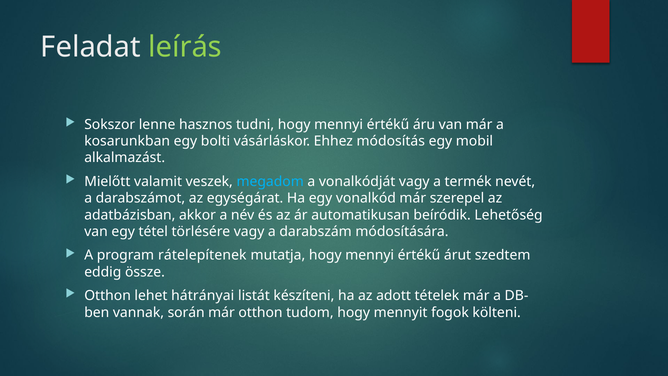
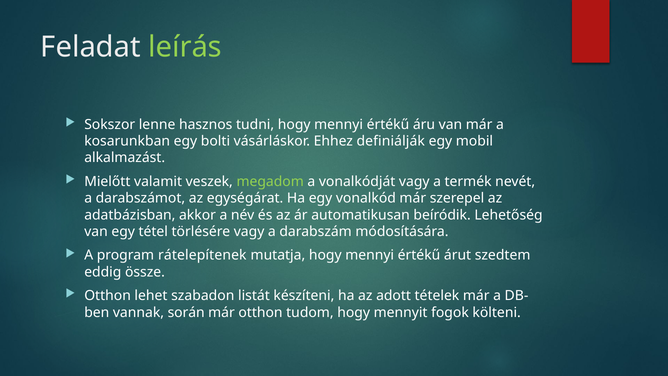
módosítás: módosítás -> definiálják (391, 141)
megadom colour: light blue -> light green (270, 181)
hátrányai: hátrányai -> szabadon (203, 296)
